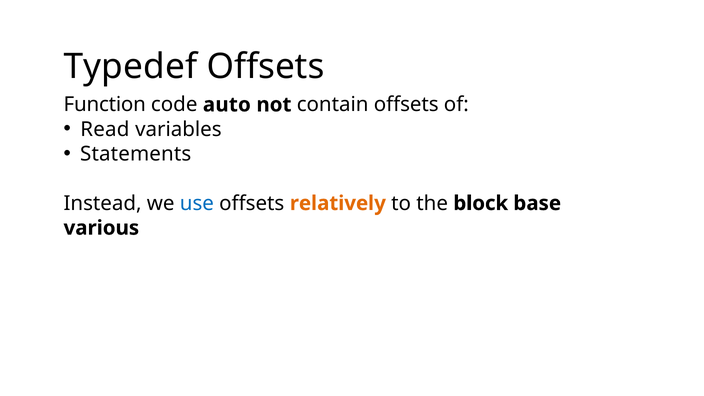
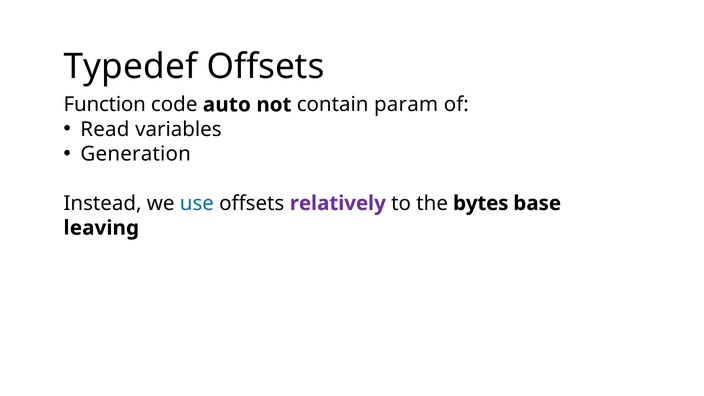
contain offsets: offsets -> param (406, 105)
Statements: Statements -> Generation (136, 154)
relatively colour: orange -> purple (338, 203)
block: block -> bytes (481, 203)
various: various -> leaving (101, 228)
